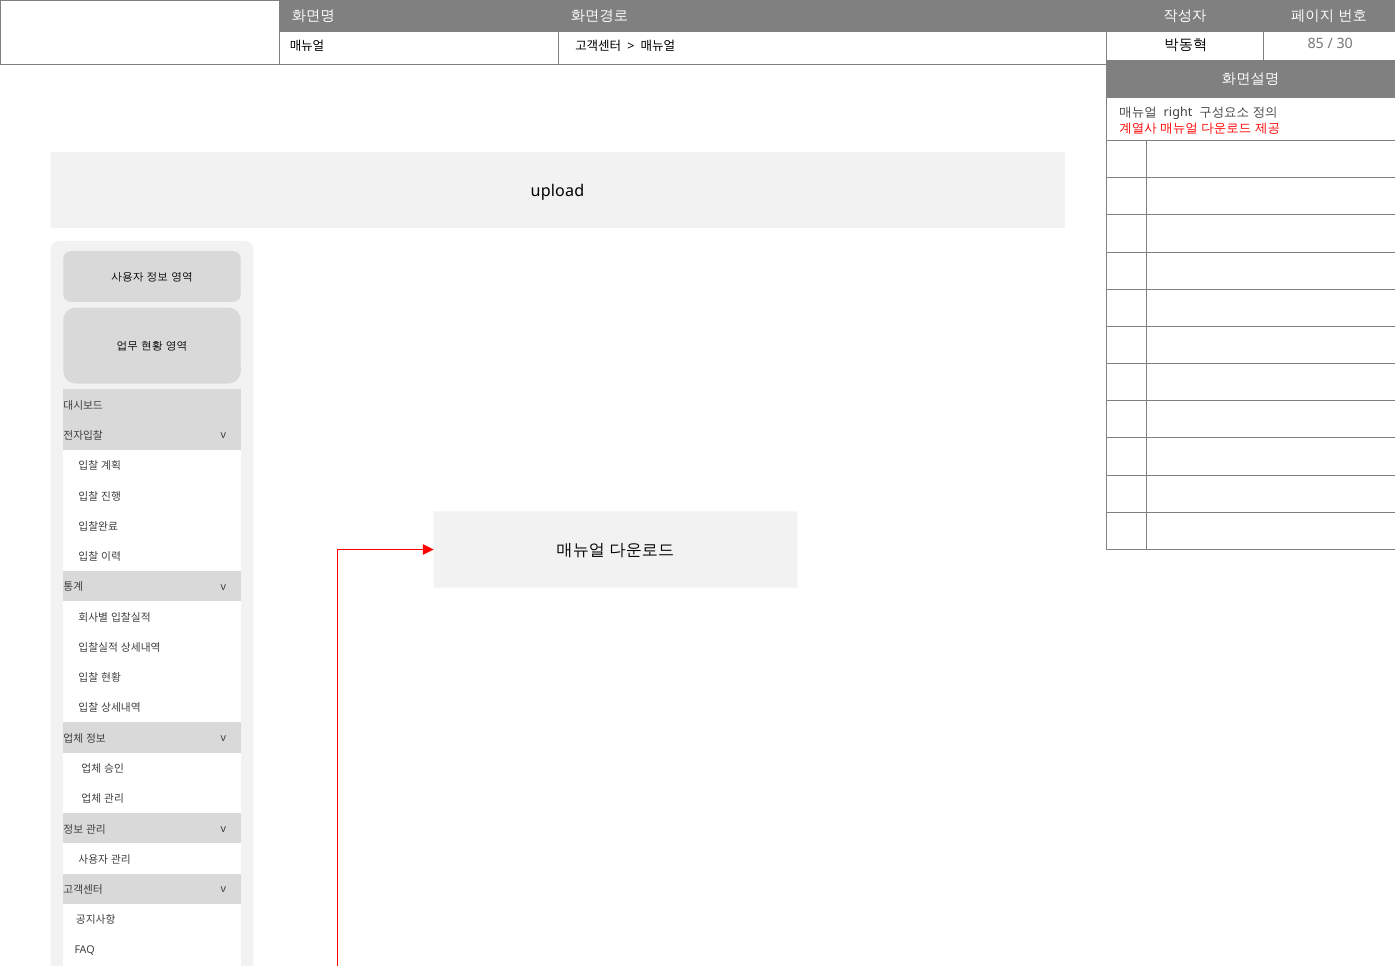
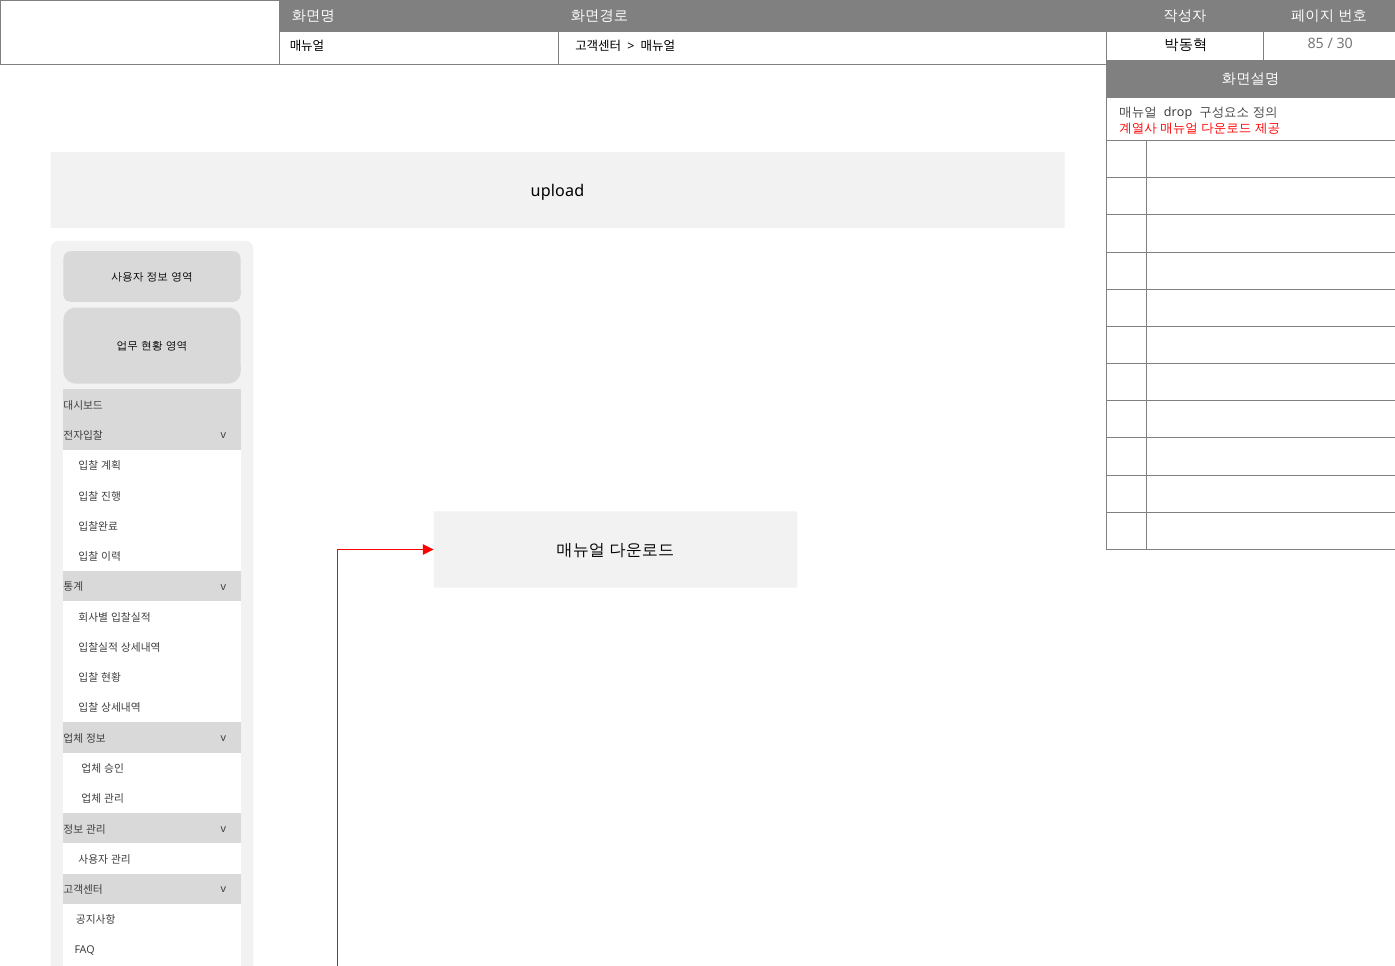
right: right -> drop (1178, 113)
